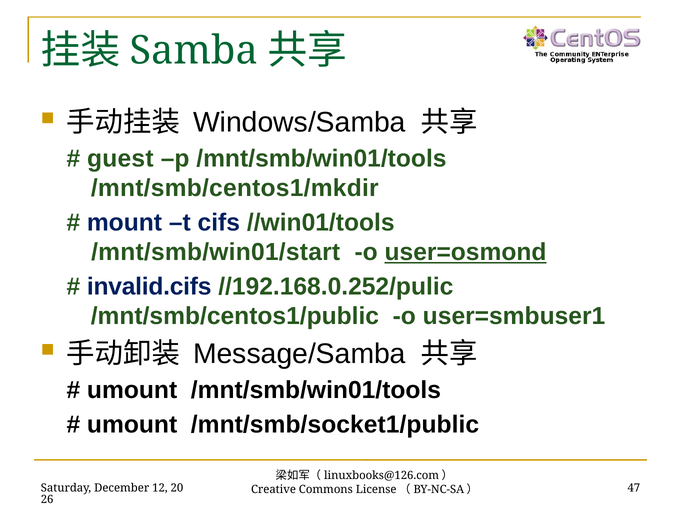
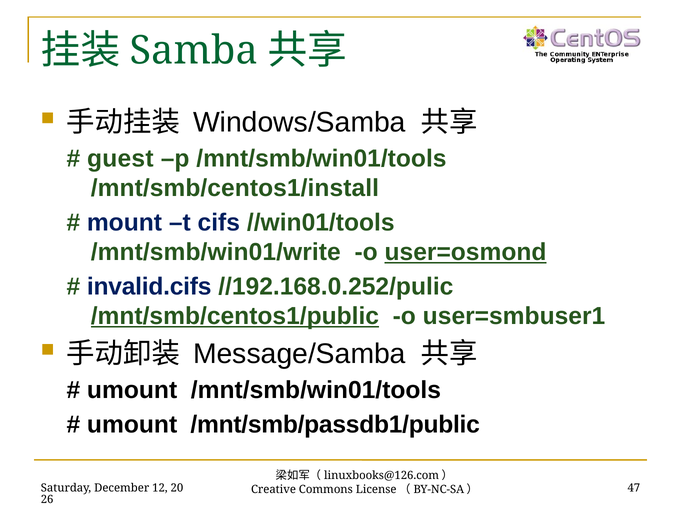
/mnt/smb/centos1/mkdir: /mnt/smb/centos1/mkdir -> /mnt/smb/centos1/install (235, 188)
/mnt/smb/win01/start: /mnt/smb/win01/start -> /mnt/smb/win01/write (216, 252)
/mnt/smb/centos1/public underline: none -> present (235, 316)
/mnt/smb/socket1/public: /mnt/smb/socket1/public -> /mnt/smb/passdb1/public (335, 424)
